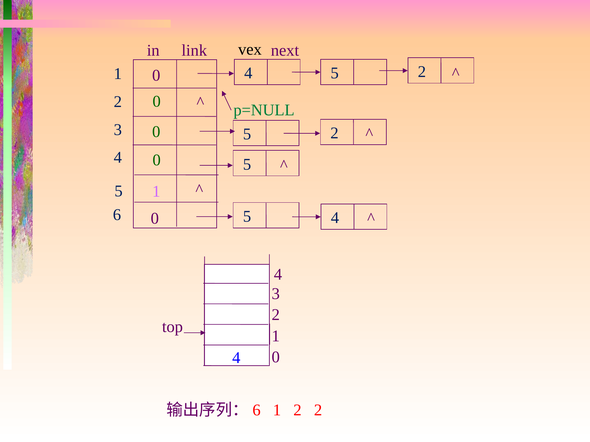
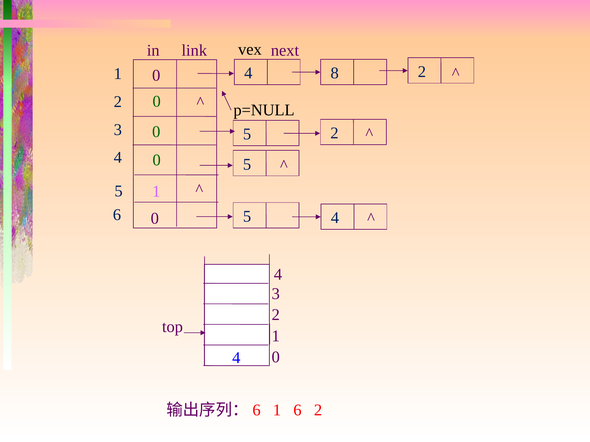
5: 5 -> 8 (335, 73)
p=NULL colour: green -> black (264, 110)
2: 2 -> 6 (298, 410)
